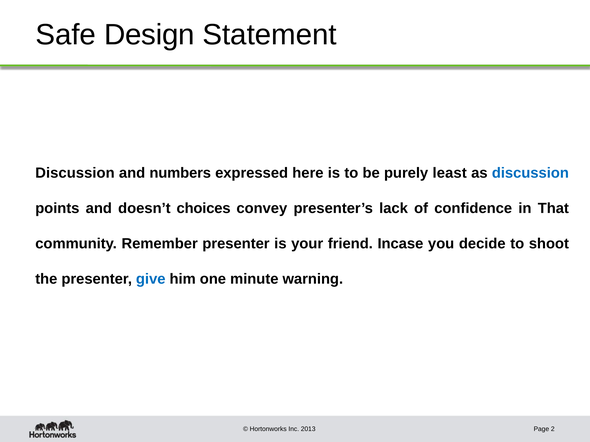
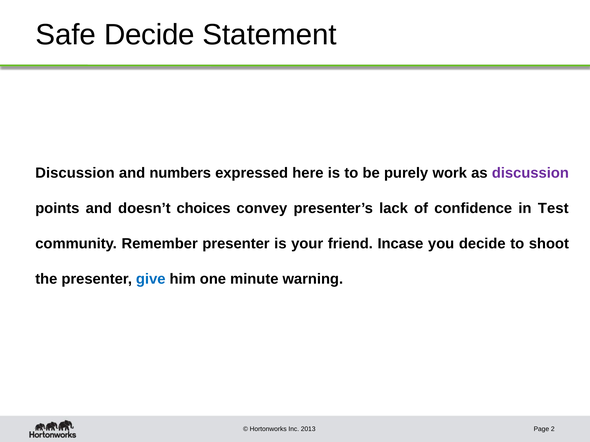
Safe Design: Design -> Decide (149, 35)
least: least -> work (450, 173)
discussion colour: blue -> purple (530, 173)
That: That -> Test (553, 208)
